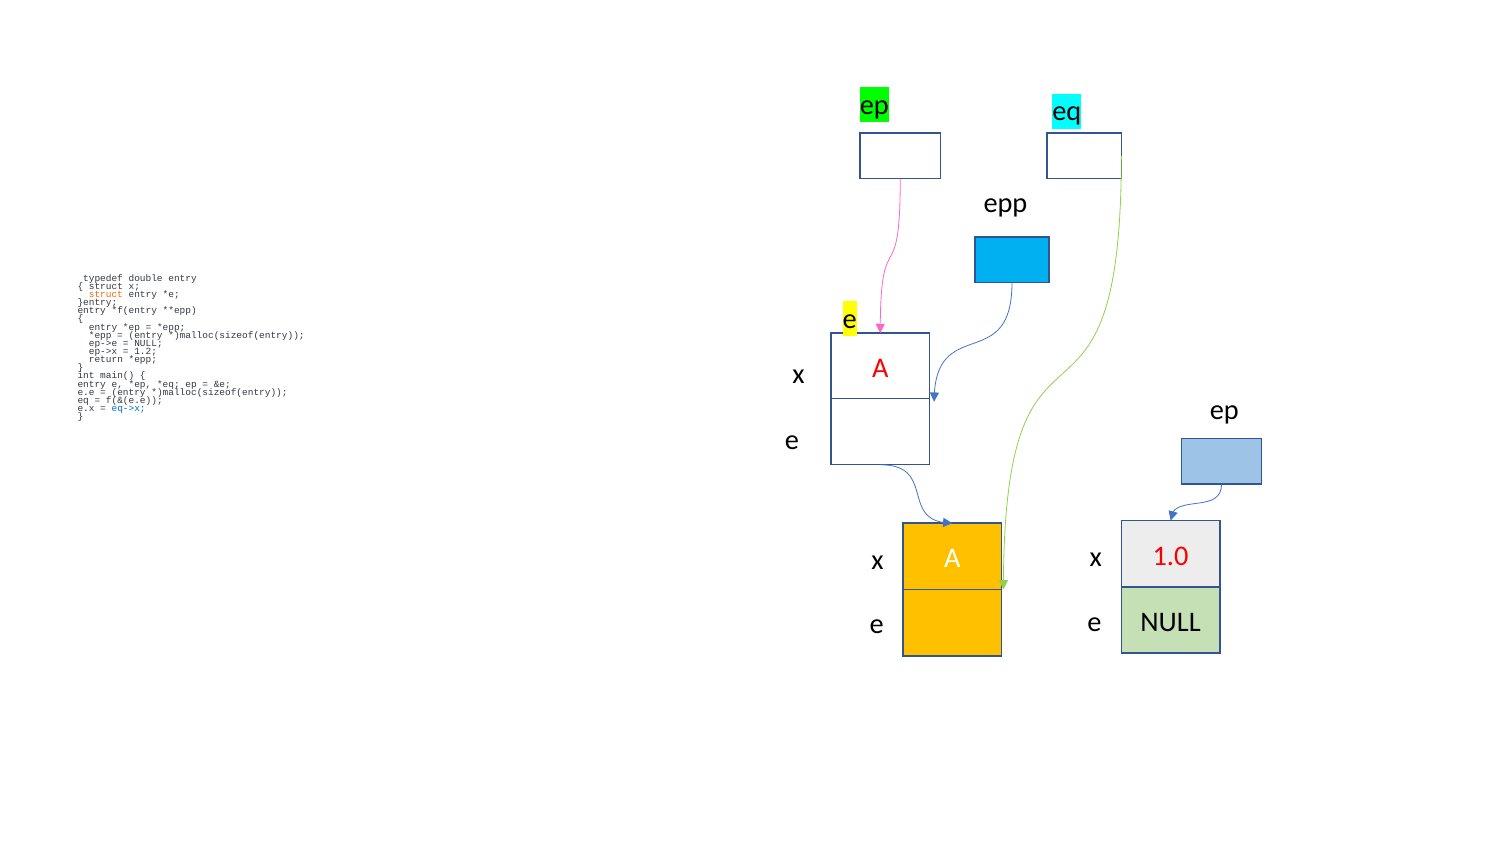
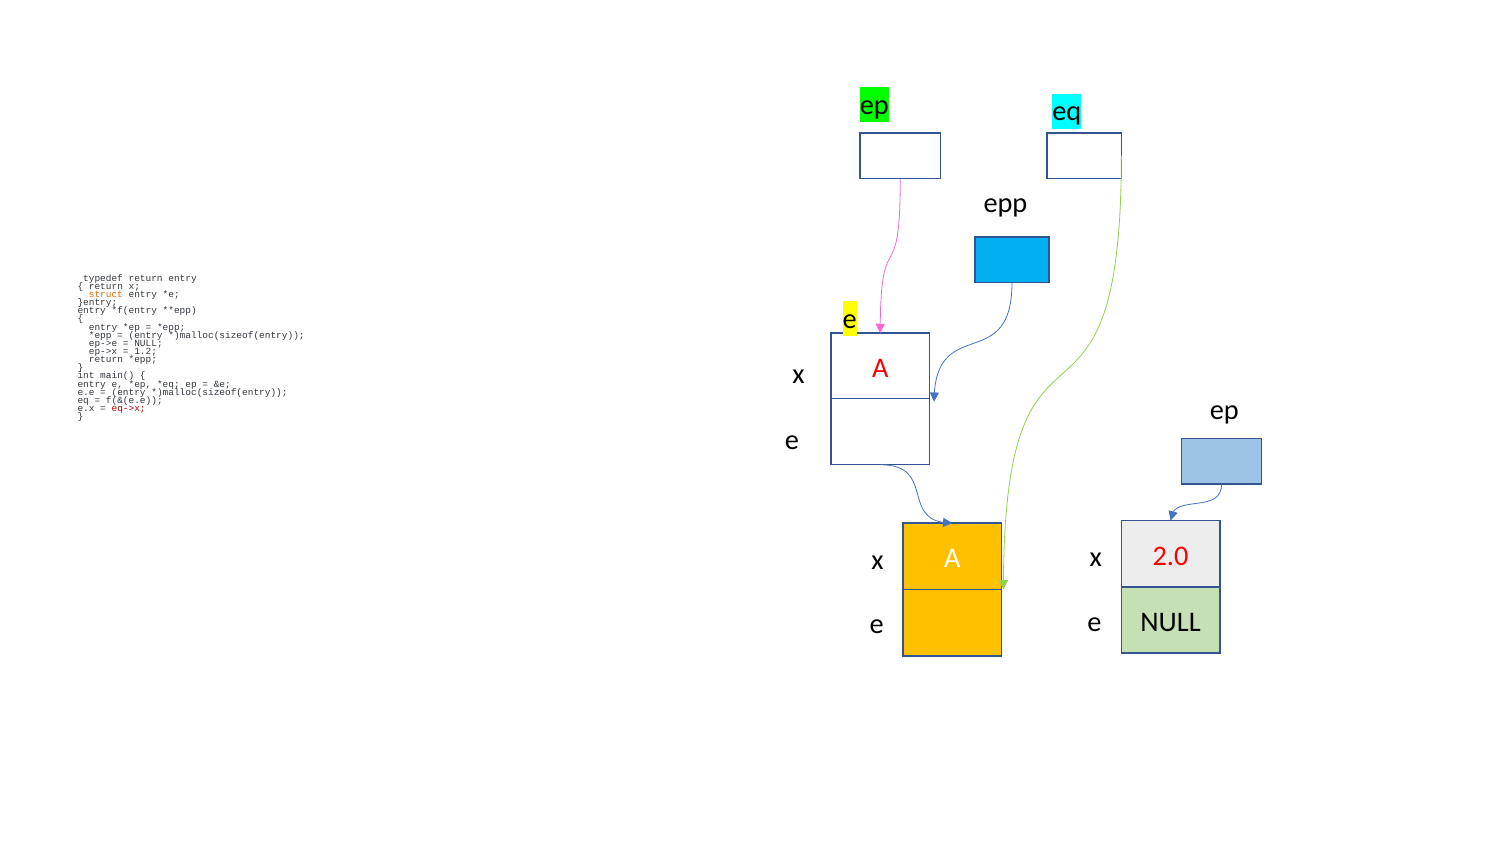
typedef double: double -> return (146, 278)
struct: struct -> return (106, 286)
eq->x colour: blue -> red (129, 409)
1.0: 1.0 -> 2.0 (1171, 556)
